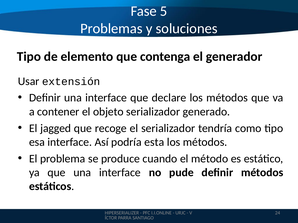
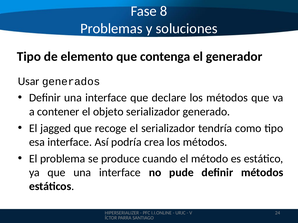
5: 5 -> 8 (164, 11)
extensión: extensión -> generados (71, 82)
esta: esta -> crea (154, 142)
